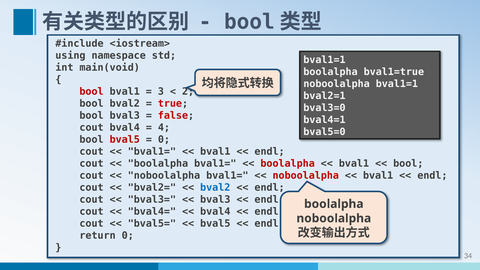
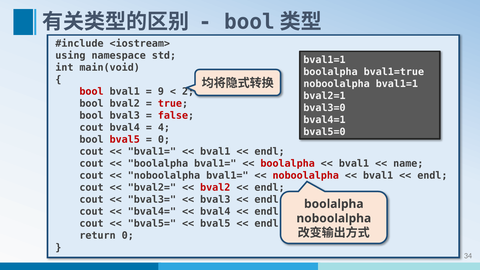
3: 3 -> 9 (161, 92)
bool: bool -> name (408, 164)
bval2 colour: blue -> red (215, 188)
